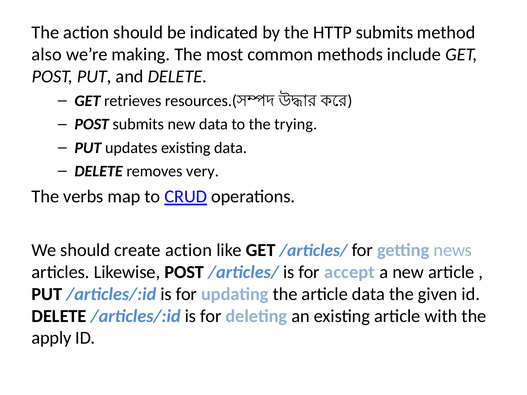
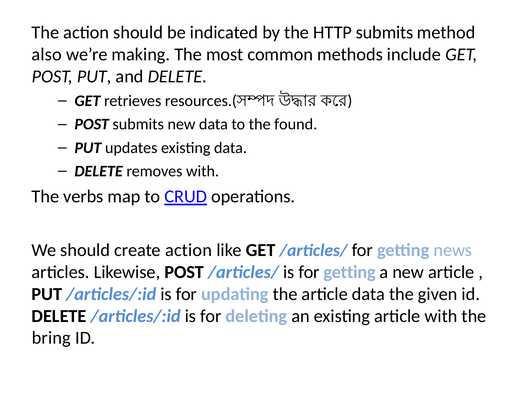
trying: trying -> found (296, 124)
removes very: very -> with (203, 171)
is for accept: accept -> getting (350, 272)
apply: apply -> bring (51, 338)
